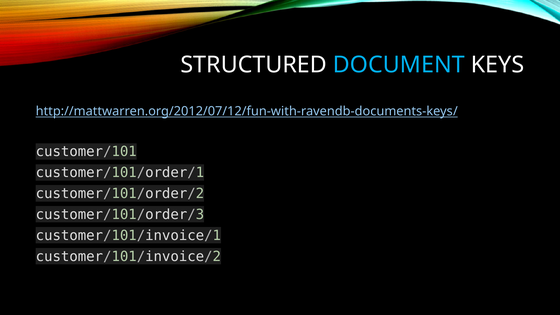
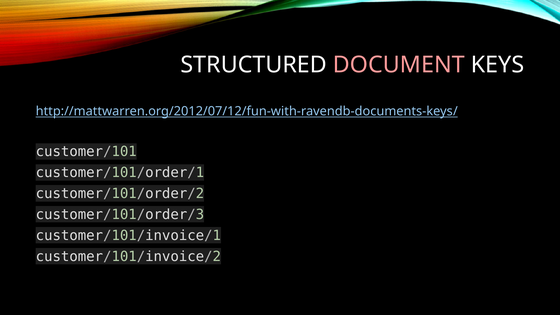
DOCUMENT colour: light blue -> pink (399, 65)
